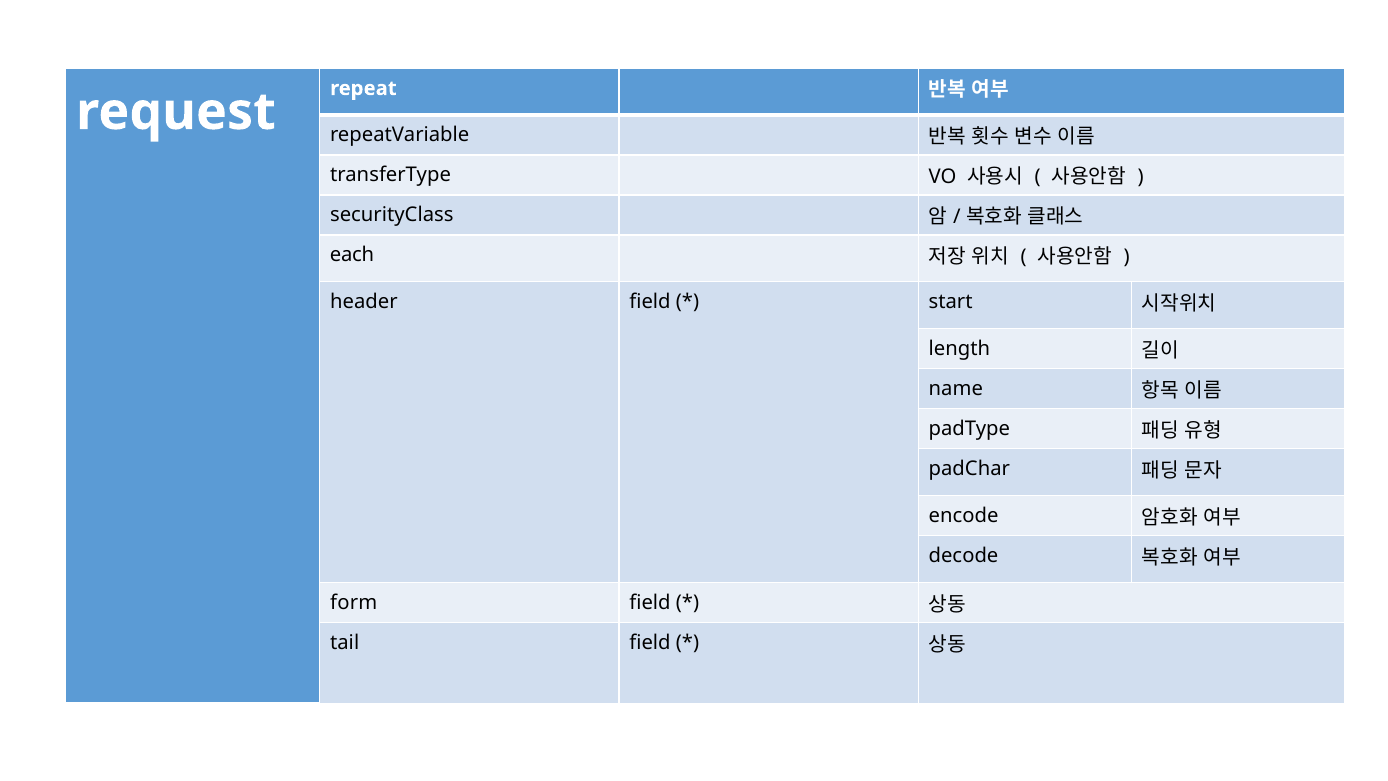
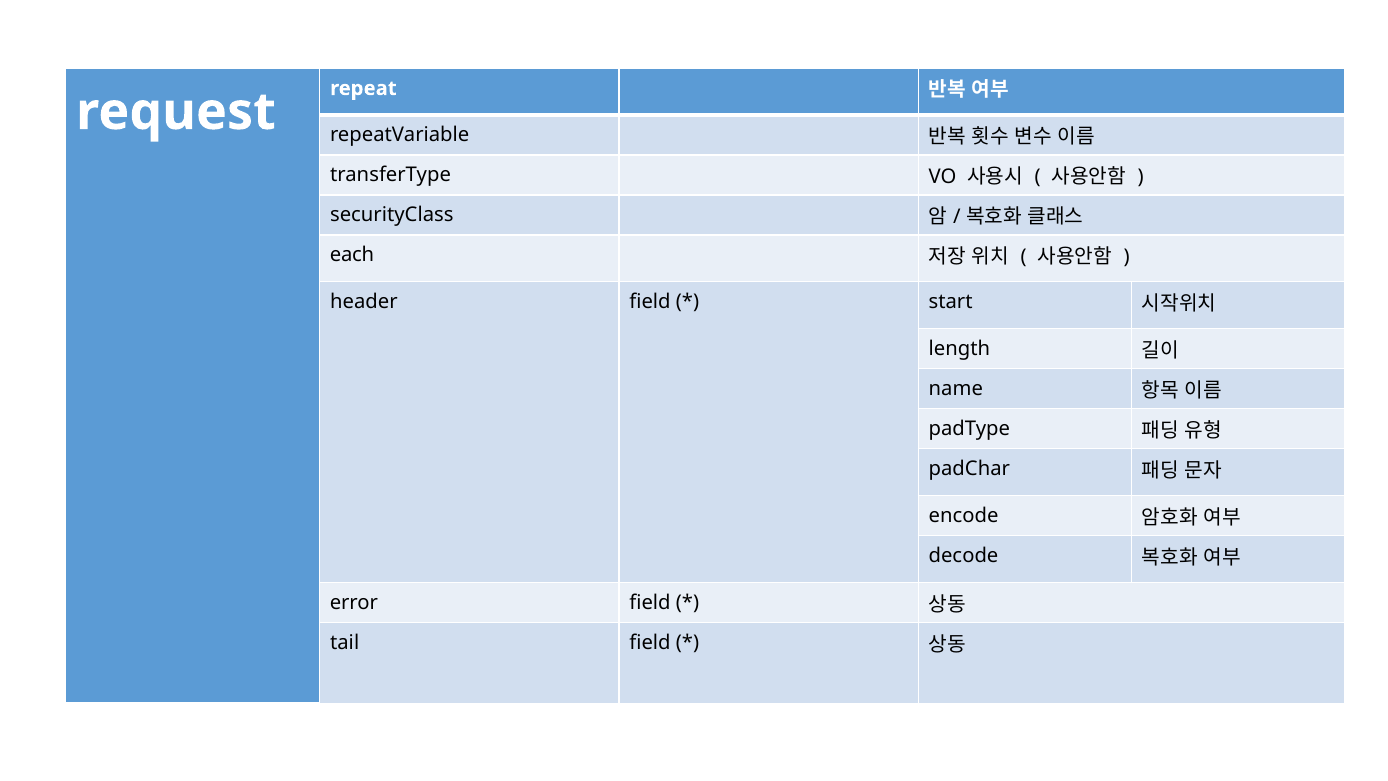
form: form -> error (354, 602)
